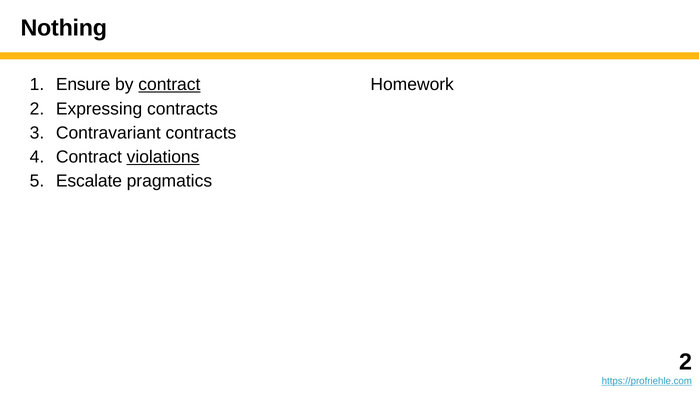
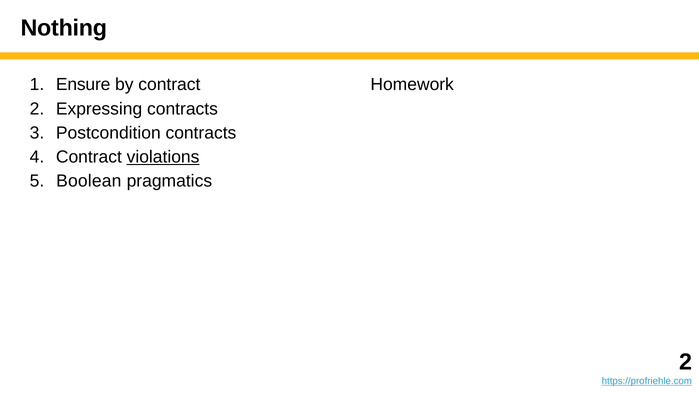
contract underline: present -> none (169, 85)
Contravariant: Contravariant -> Postcondition (108, 133)
Escalate: Escalate -> Boolean (89, 181)
